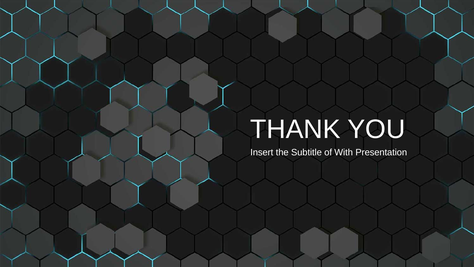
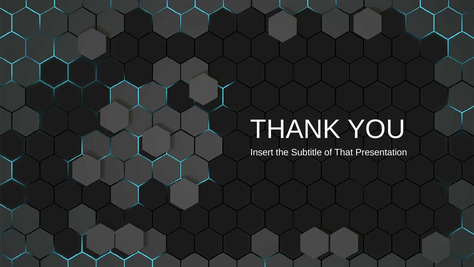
With: With -> That (344, 152)
